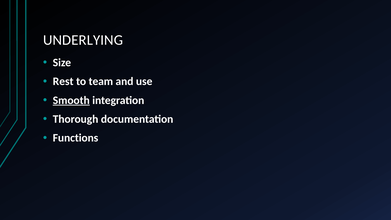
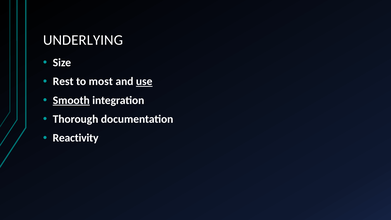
team: team -> most (101, 81)
use underline: none -> present (144, 81)
Functions: Functions -> Reactivity (76, 138)
